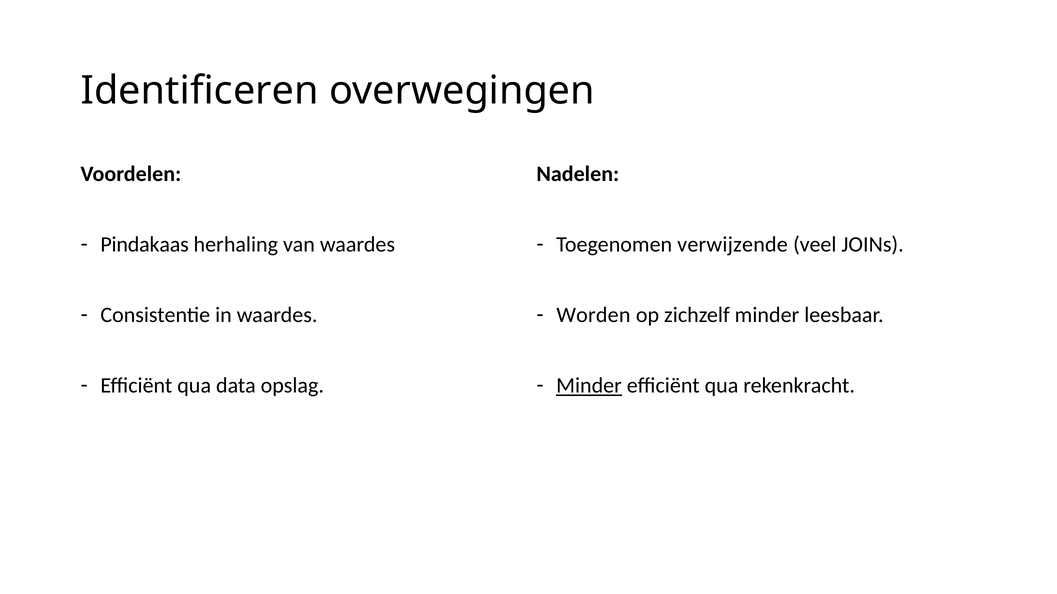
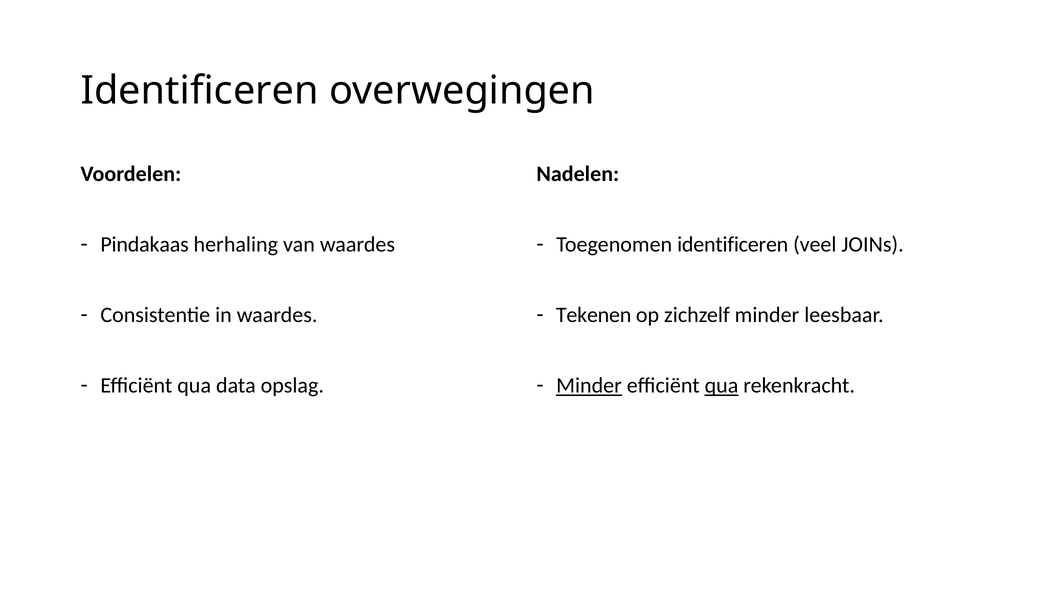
Toegenomen verwijzende: verwijzende -> identificeren (733, 245)
Worden: Worden -> Tekenen (594, 316)
qua underline: none -> present (721, 386)
